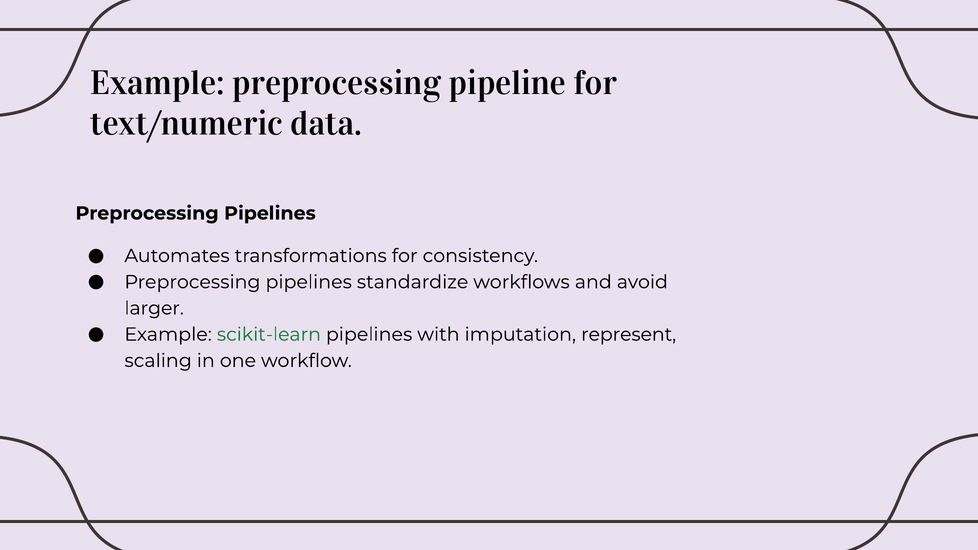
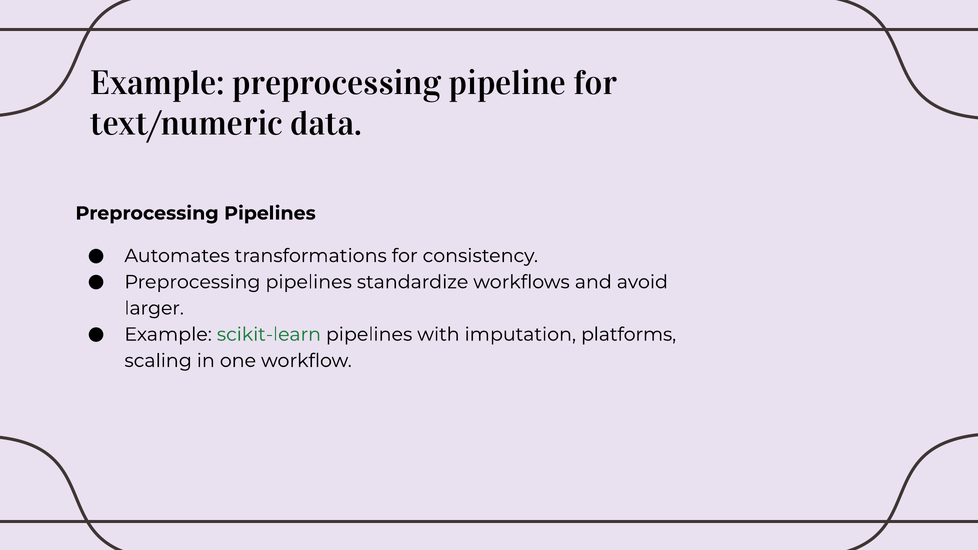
represent: represent -> platforms (629, 335)
